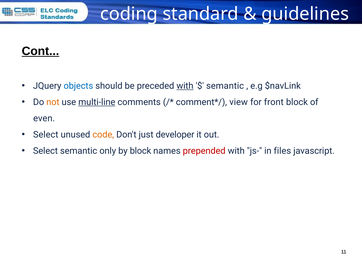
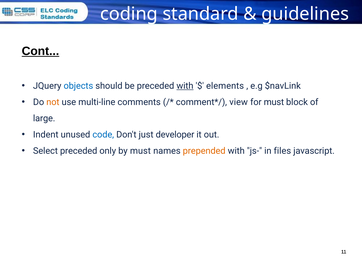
semantic: semantic -> elements (225, 86)
multi-line underline: present -> none (97, 102)
for front: front -> must (274, 102)
even: even -> large (44, 119)
Select: Select -> Indent (46, 135)
code colour: orange -> blue (103, 135)
Select semantic: semantic -> preceded (79, 151)
by block: block -> must (140, 151)
prepended colour: red -> orange (204, 151)
